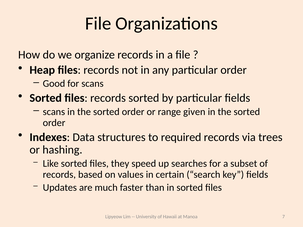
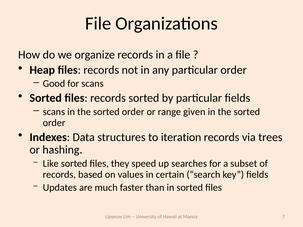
required: required -> iteration (181, 137)
